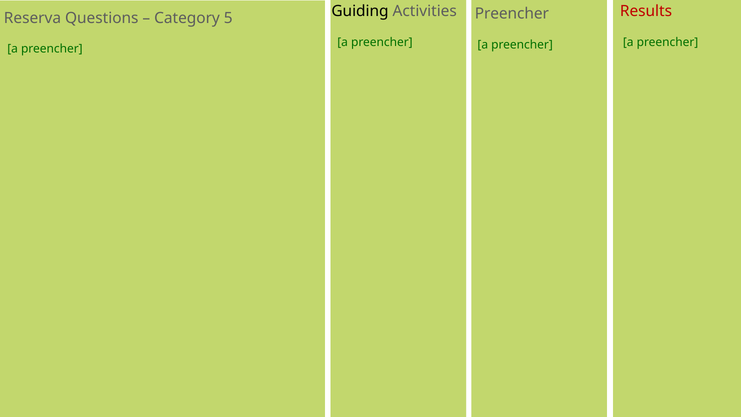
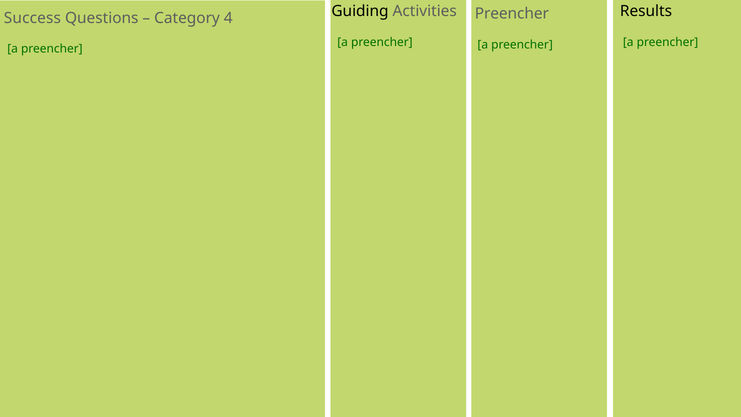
Results colour: red -> black (646, 11)
Reserva: Reserva -> Success (32, 18)
5: 5 -> 4 (228, 18)
